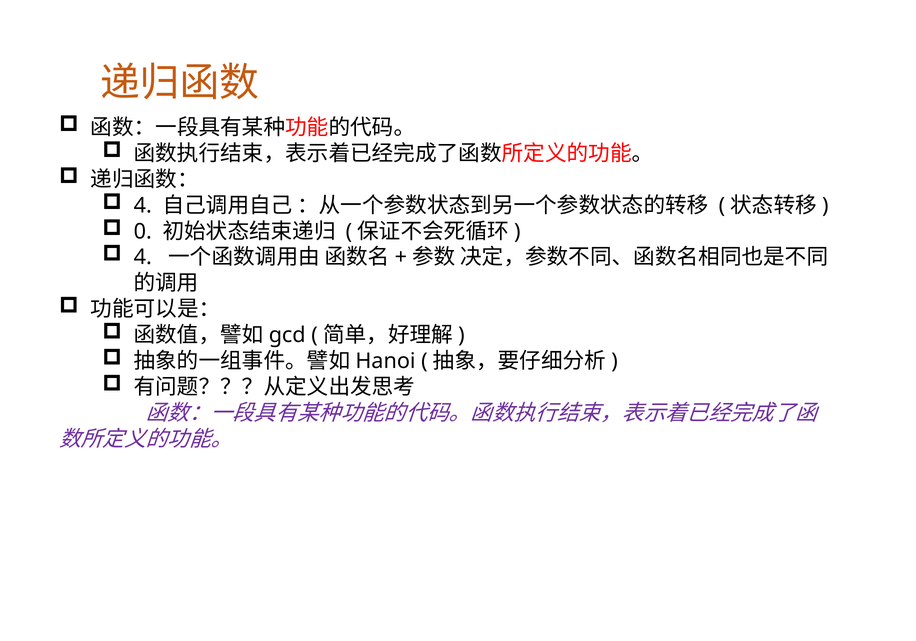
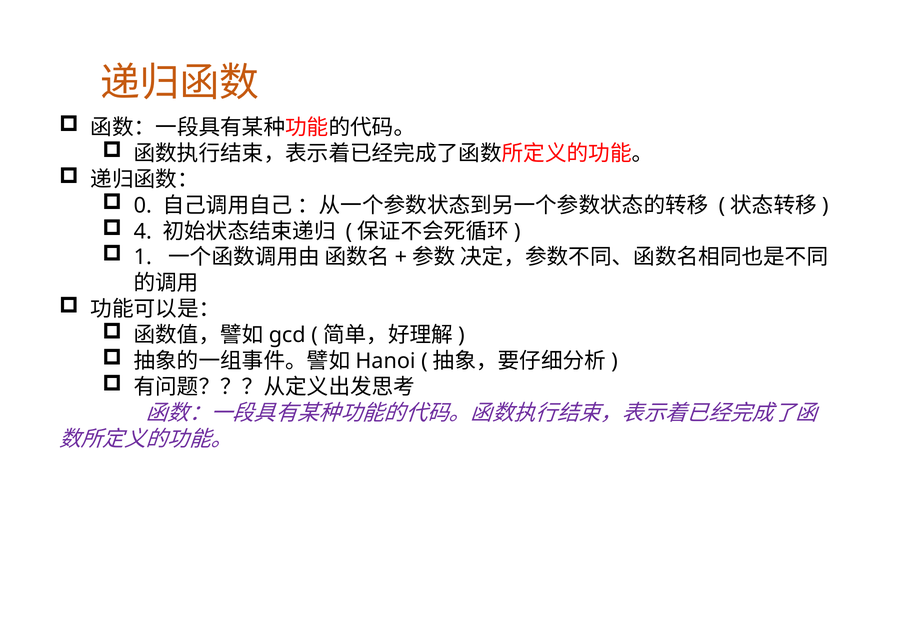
4: 4 -> 0 (143, 205)
0: 0 -> 4 (143, 231)
4: 4 -> 1 (143, 257)
